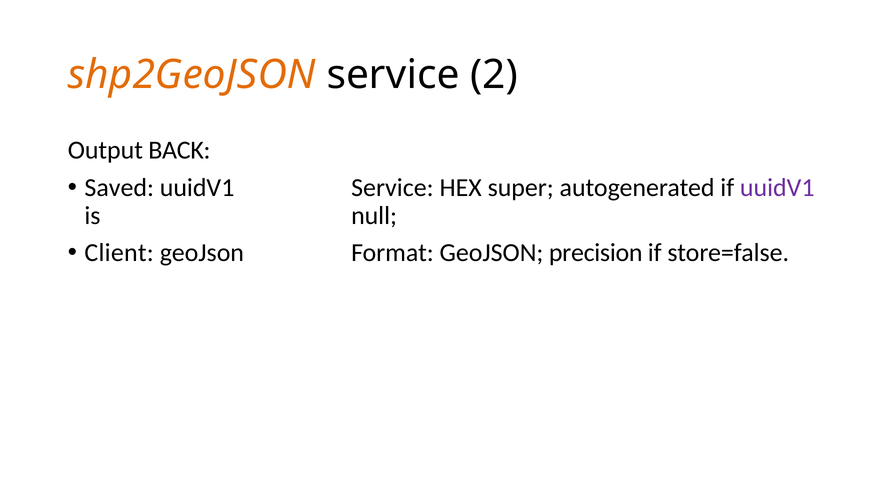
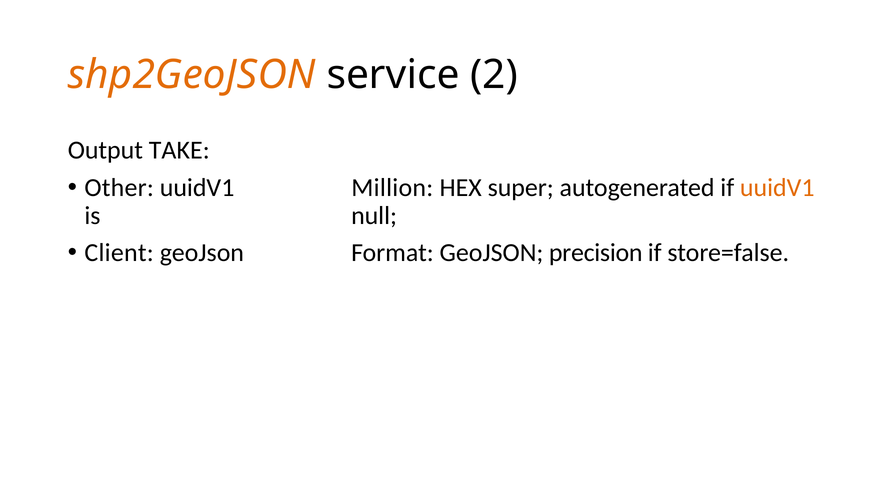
BACK: BACK -> TAKE (179, 150)
Saved: Saved -> Other (119, 188)
uuidV1 Service: Service -> Million (392, 188)
uuidV1 colour: purple -> orange (777, 188)
